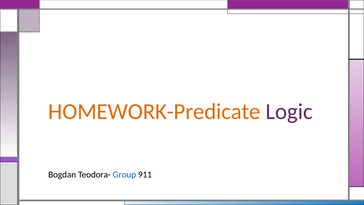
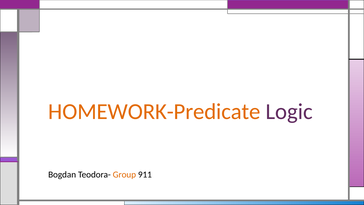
Group colour: blue -> orange (124, 174)
